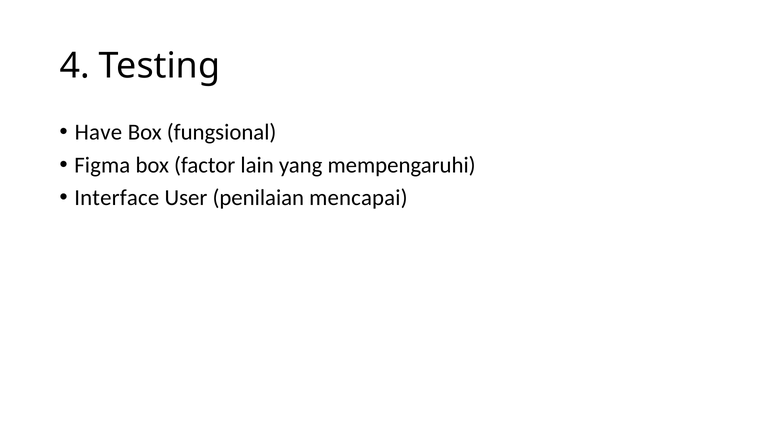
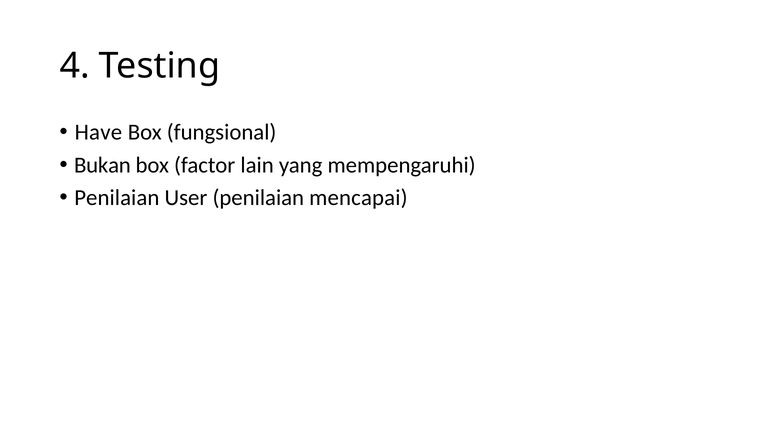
Figma: Figma -> Bukan (102, 165)
Interface: Interface -> Penilaian (117, 198)
